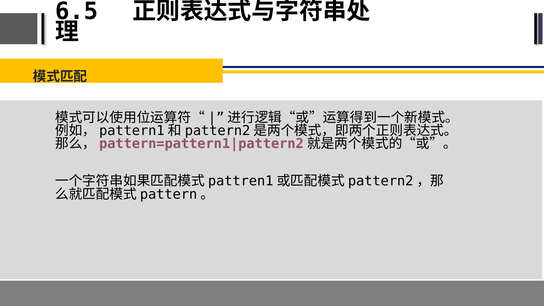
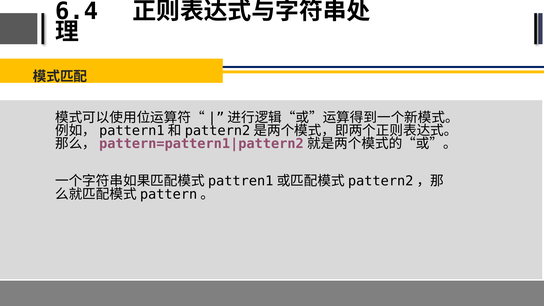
6.5: 6.5 -> 6.4 (77, 11)
